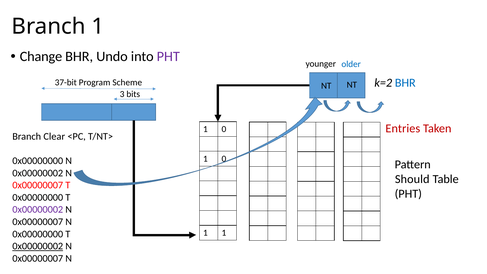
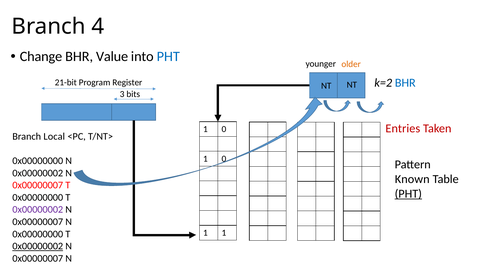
Branch 1: 1 -> 4 (98, 26)
Undo: Undo -> Value (112, 57)
PHT colour: purple -> blue (168, 57)
older colour: blue -> orange (351, 64)
37-bit: 37-bit -> 21-bit (66, 82)
Scheme: Scheme -> Register (127, 82)
Clear: Clear -> Local (54, 137)
Should: Should -> Known (412, 179)
PHT underline: none -> present (408, 194)
